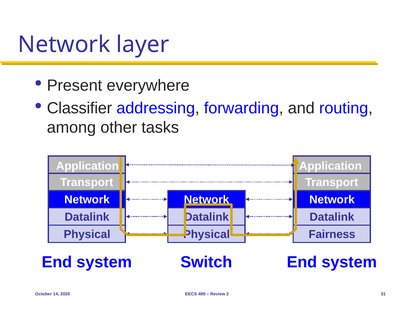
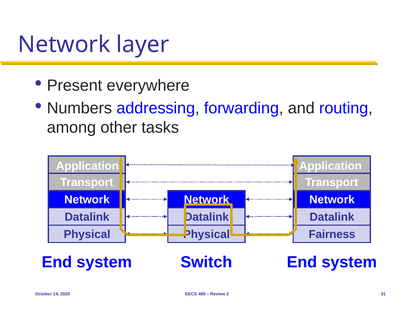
Classifier: Classifier -> Numbers (79, 108)
